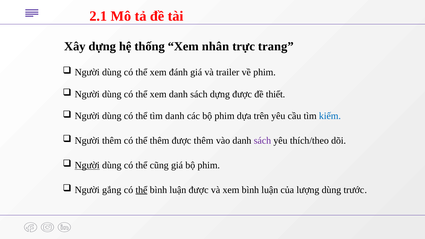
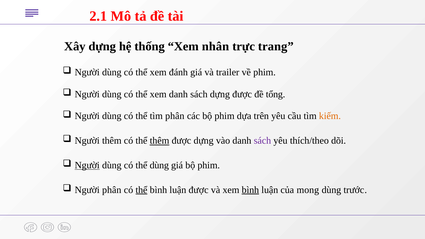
thiết: thiết -> tổng (276, 94)
tìm danh: danh -> phân (175, 116)
kiếm colour: blue -> orange (330, 116)
thêm underline: none -> present (160, 141)
được thêm: thêm -> dựng (204, 141)
thể cũng: cũng -> dùng (159, 165)
Người gắng: gắng -> phân (112, 190)
bình underline: none -> present (250, 190)
lượng: lượng -> mong (308, 190)
